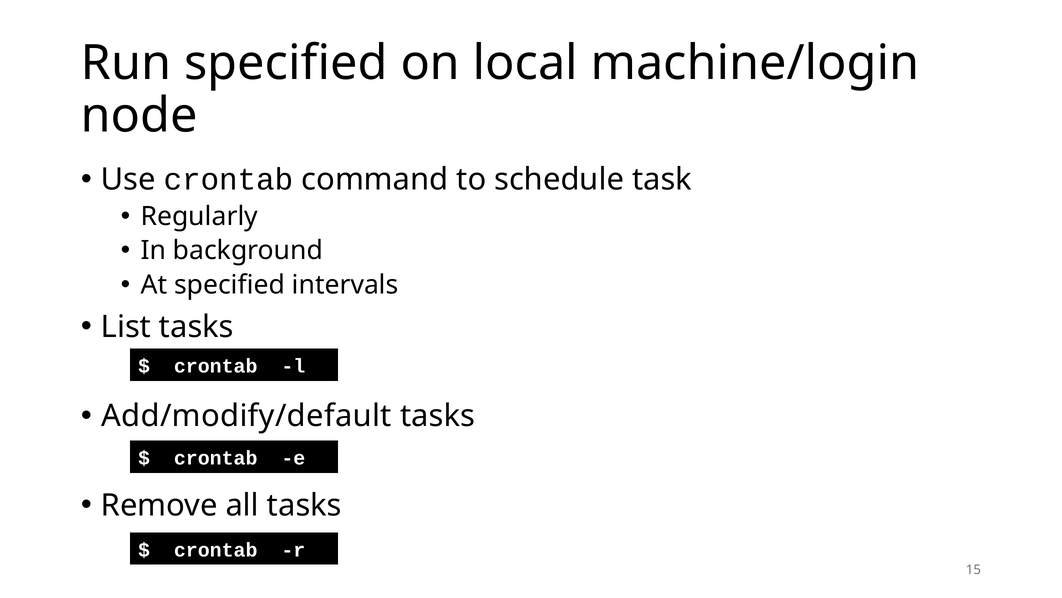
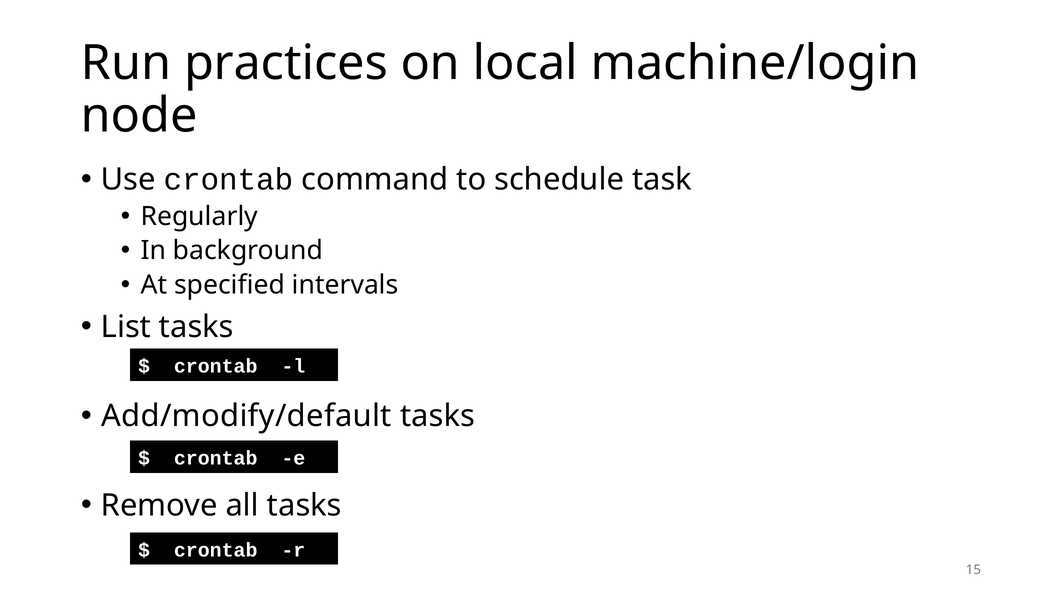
Run specified: specified -> practices (286, 63)
